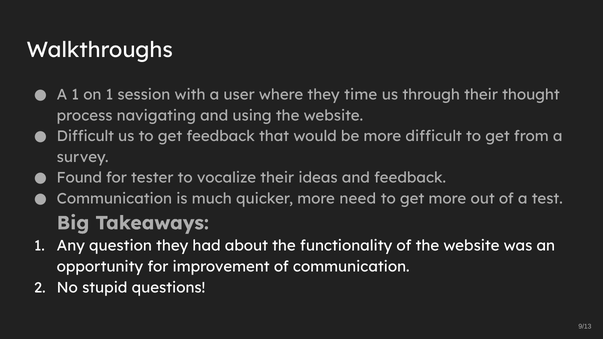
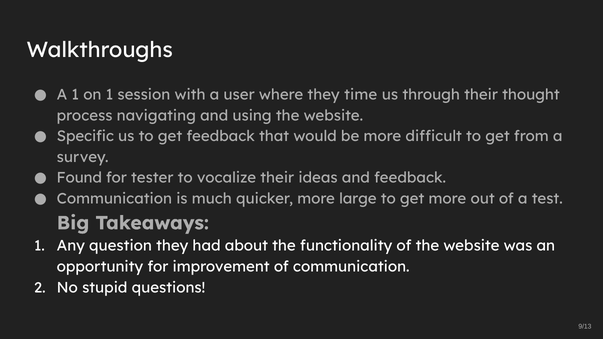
Difficult: Difficult -> Specific (85, 136)
need: need -> large (358, 199)
